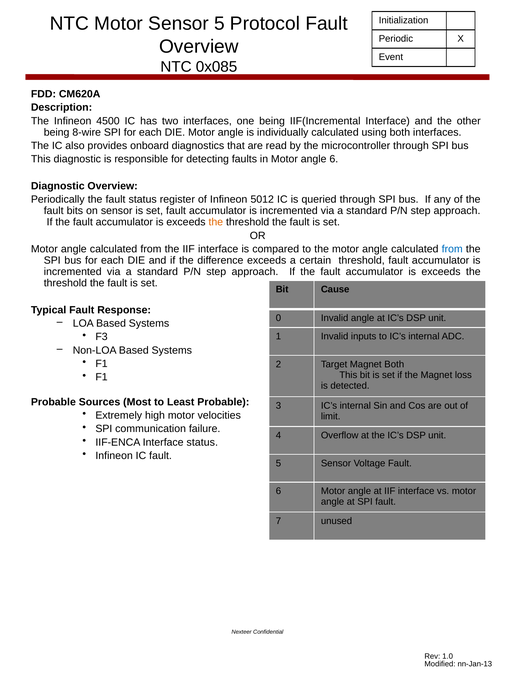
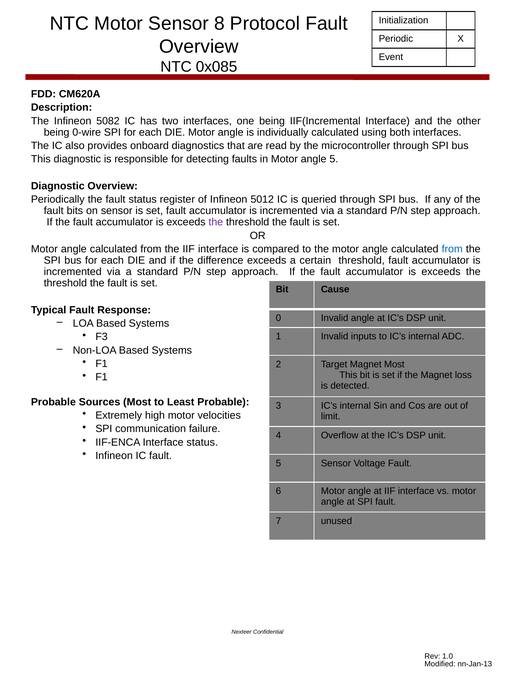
Sensor 5: 5 -> 8 (219, 24)
4500: 4500 -> 5082 (108, 121)
8-wire: 8-wire -> 0-wire (87, 132)
angle 6: 6 -> 5 (334, 159)
the colour: orange -> purple (216, 222)
Magnet Both: Both -> Most (394, 364)
